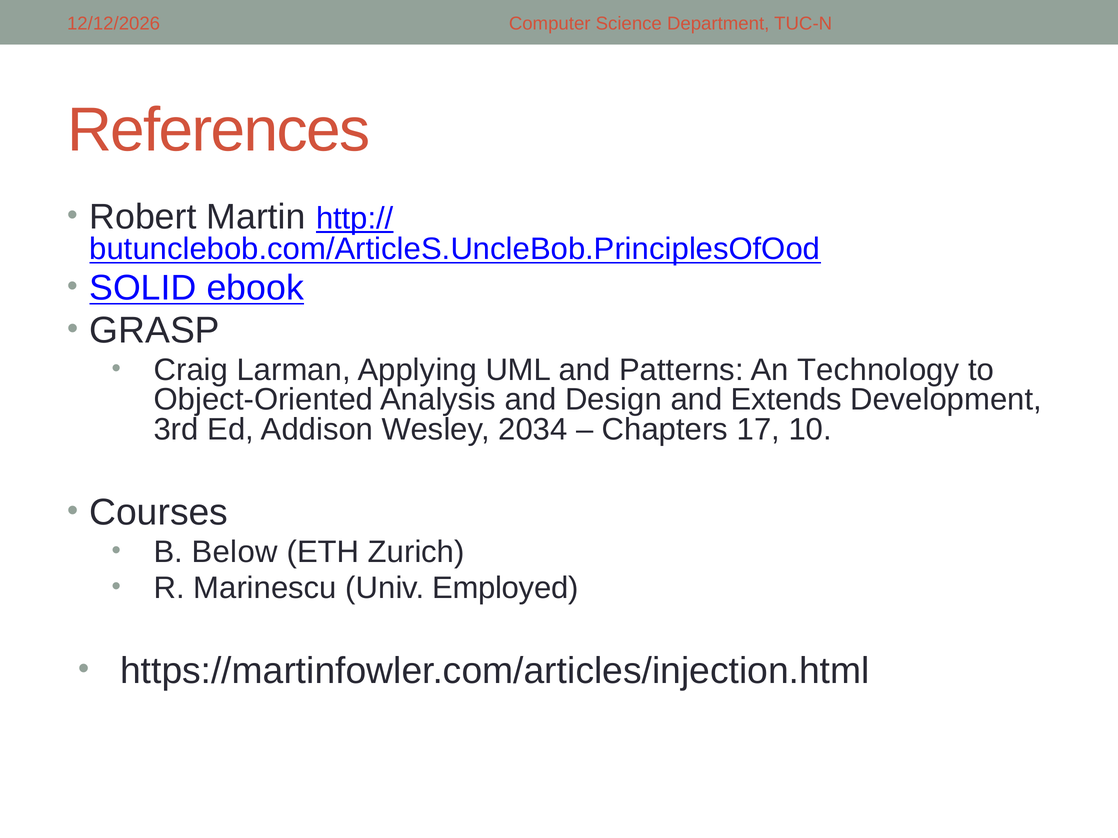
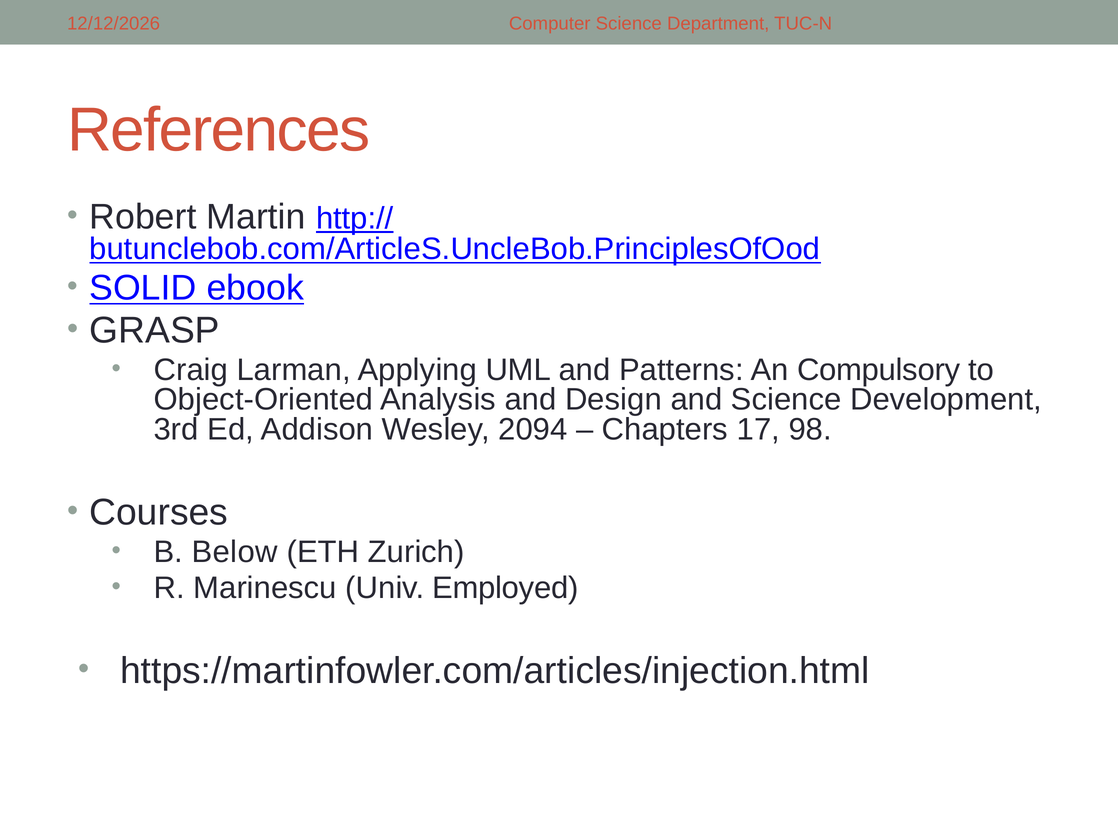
Technology: Technology -> Compulsory (879, 370)
and Extends: Extends -> Science (786, 400)
2034: 2034 -> 2094 (533, 430)
10: 10 -> 98 (810, 430)
